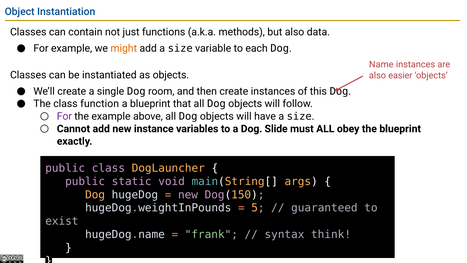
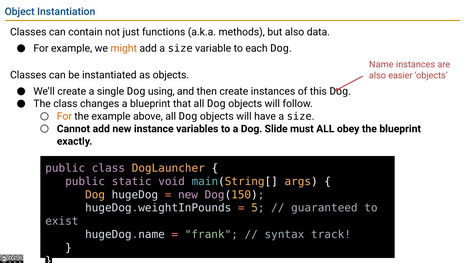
room: room -> using (161, 91)
function: function -> changes (100, 104)
For colour: purple -> orange (64, 116)
think: think -> track (331, 234)
